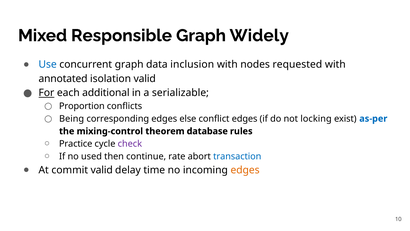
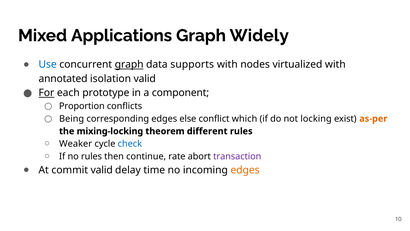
Responsible: Responsible -> Applications (122, 35)
graph underline: none -> present (129, 64)
inclusion: inclusion -> supports (192, 64)
requested: requested -> virtualized (297, 64)
additional: additional -> prototype (106, 93)
serializable: serializable -> component (181, 93)
conflict edges: edges -> which (245, 118)
as-per colour: blue -> orange (373, 118)
mixing-control: mixing-control -> mixing-locking (110, 131)
database: database -> different (207, 131)
Practice: Practice -> Weaker (76, 144)
check colour: purple -> blue (130, 144)
no used: used -> rules (92, 156)
transaction colour: blue -> purple (237, 156)
